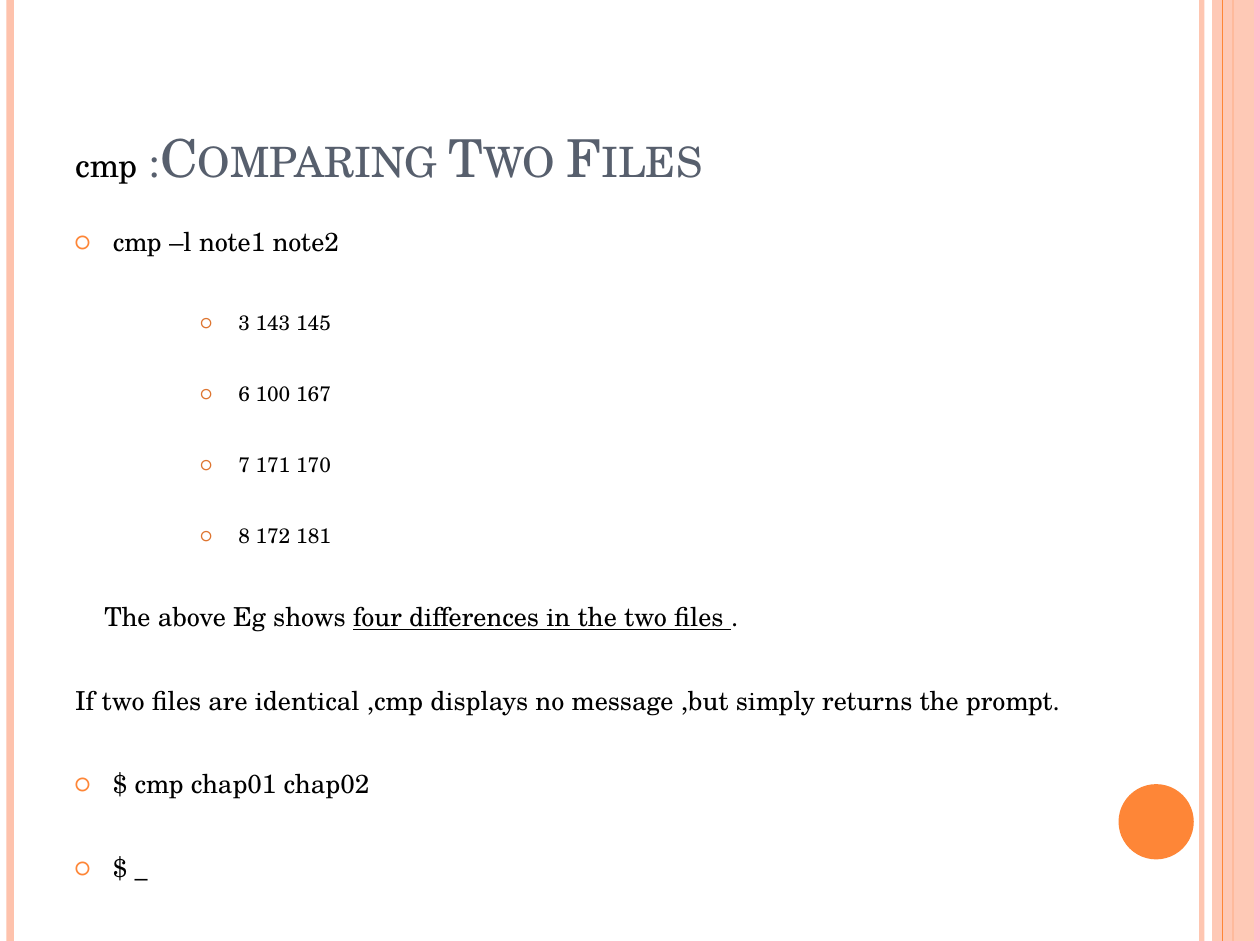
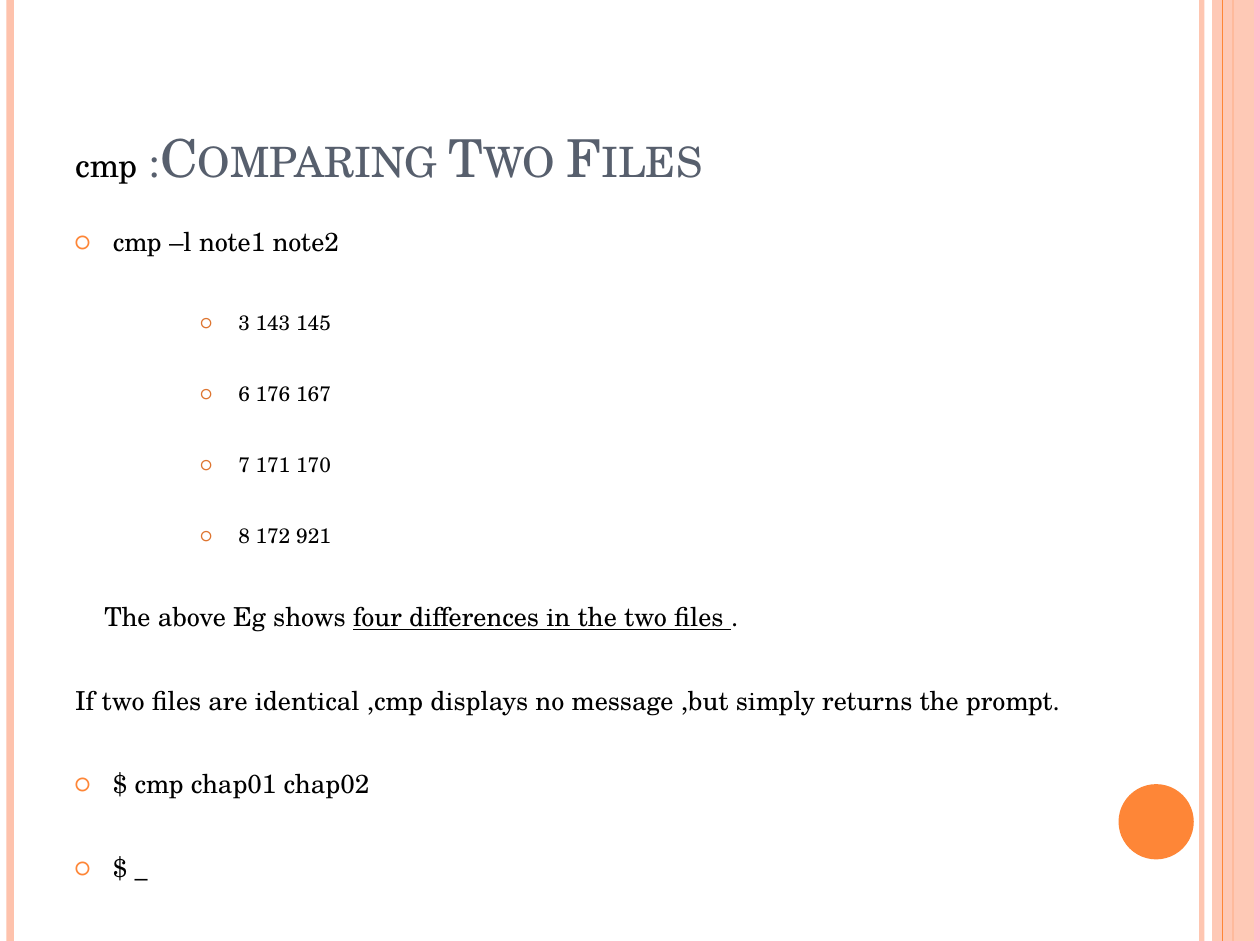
100: 100 -> 176 (273, 394)
181: 181 -> 921 (314, 537)
